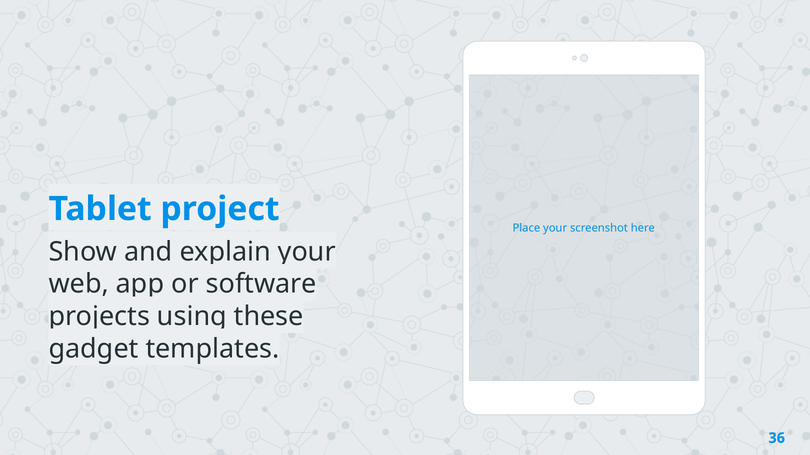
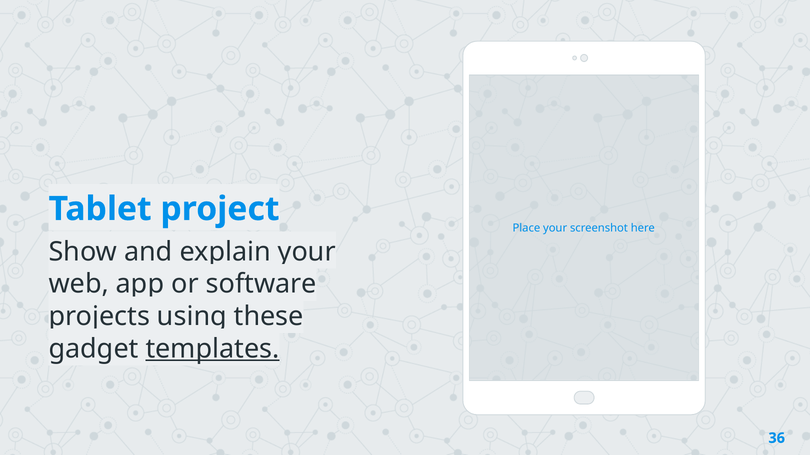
templates underline: none -> present (213, 349)
